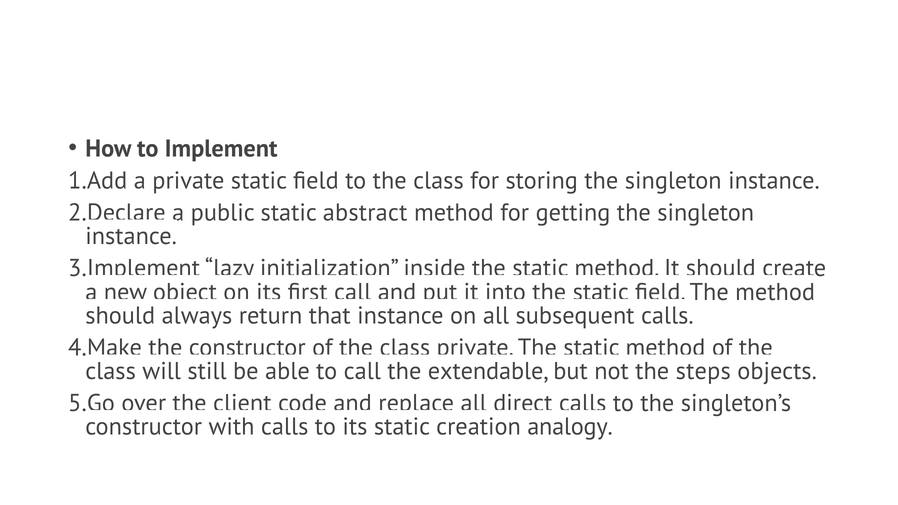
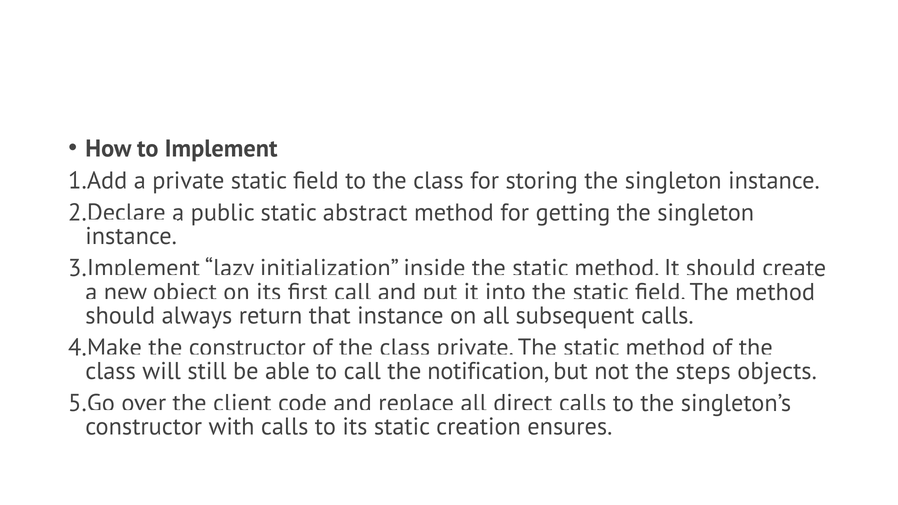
extendable: extendable -> notification (488, 371)
analogy: analogy -> ensures (570, 427)
